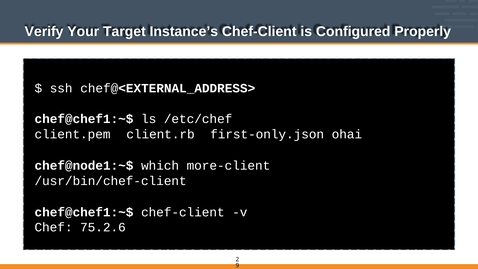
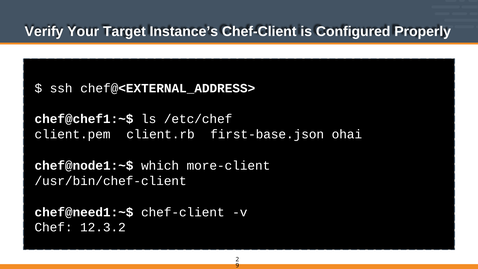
first-only.json: first-only.json -> first-base.json (267, 134)
chef@chef1:~$: chef@chef1:~$ -> chef@need1:~$ (84, 212)
75.2.6: 75.2.6 -> 12.3.2 (103, 227)
